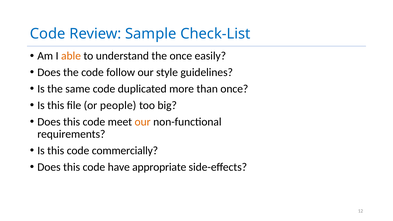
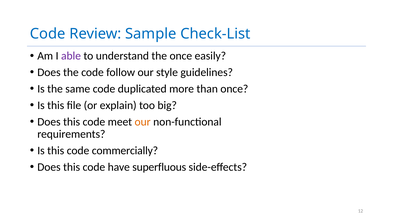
able colour: orange -> purple (71, 56)
people: people -> explain (118, 105)
appropriate: appropriate -> superfluous (159, 167)
